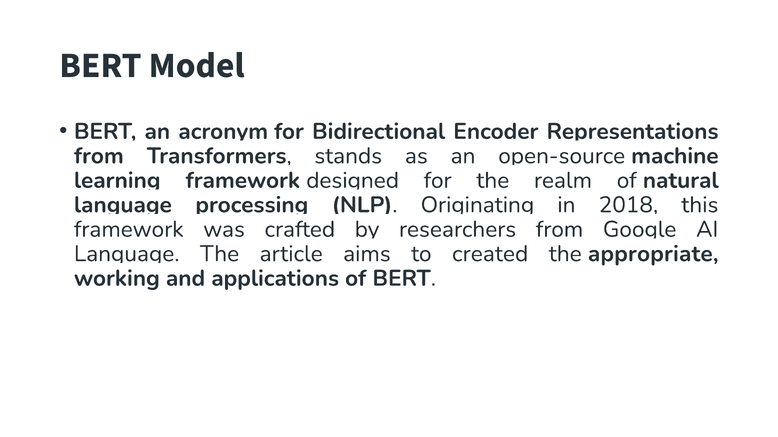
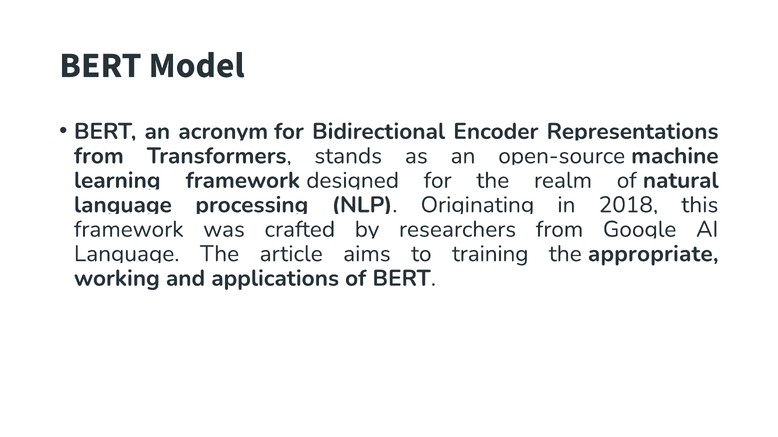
created: created -> training (490, 254)
